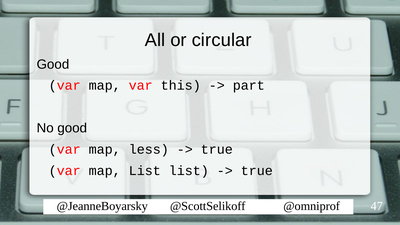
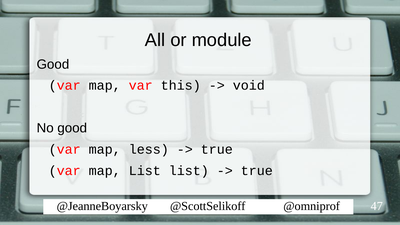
circular: circular -> module (222, 40)
part: part -> void (249, 86)
